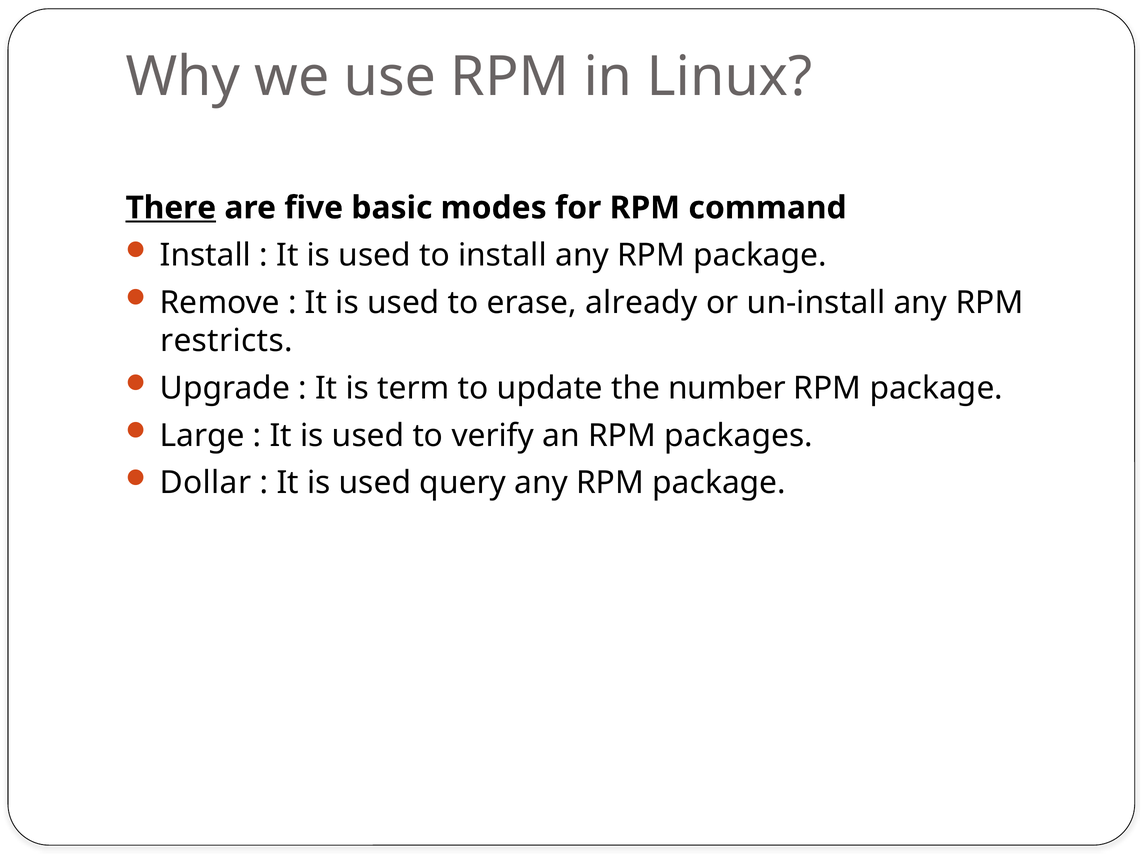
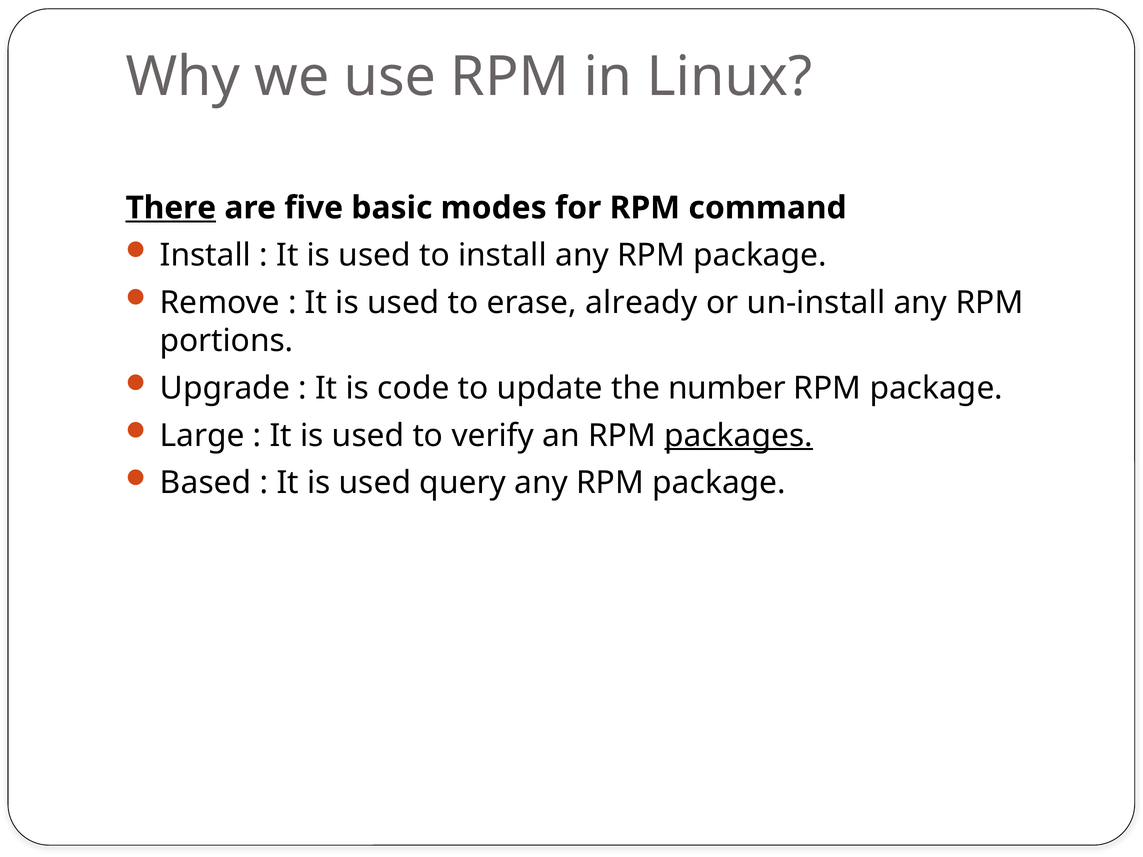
restricts: restricts -> portions (227, 341)
term: term -> code (413, 388)
packages underline: none -> present (739, 436)
Dollar: Dollar -> Based (206, 483)
